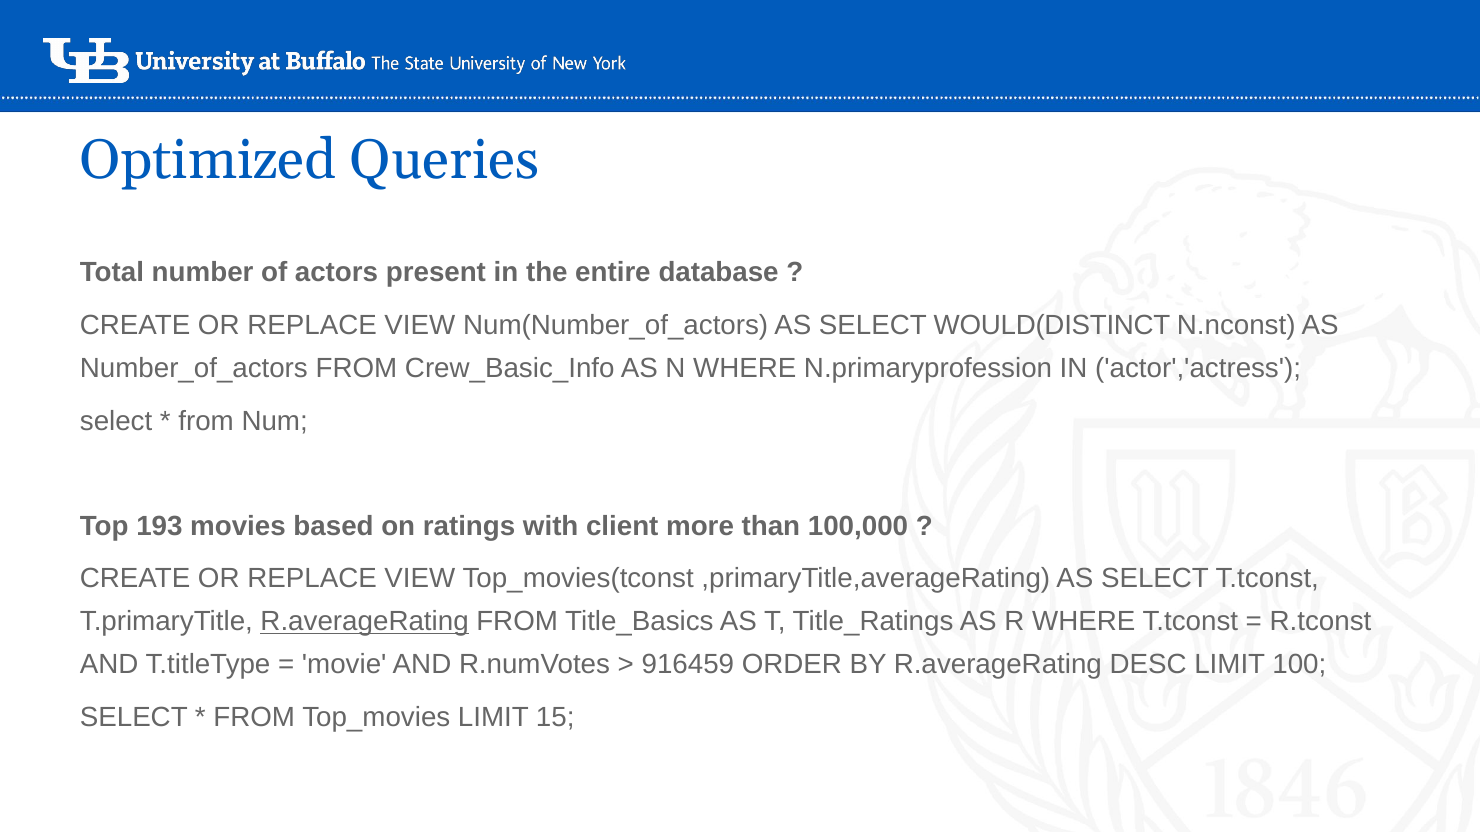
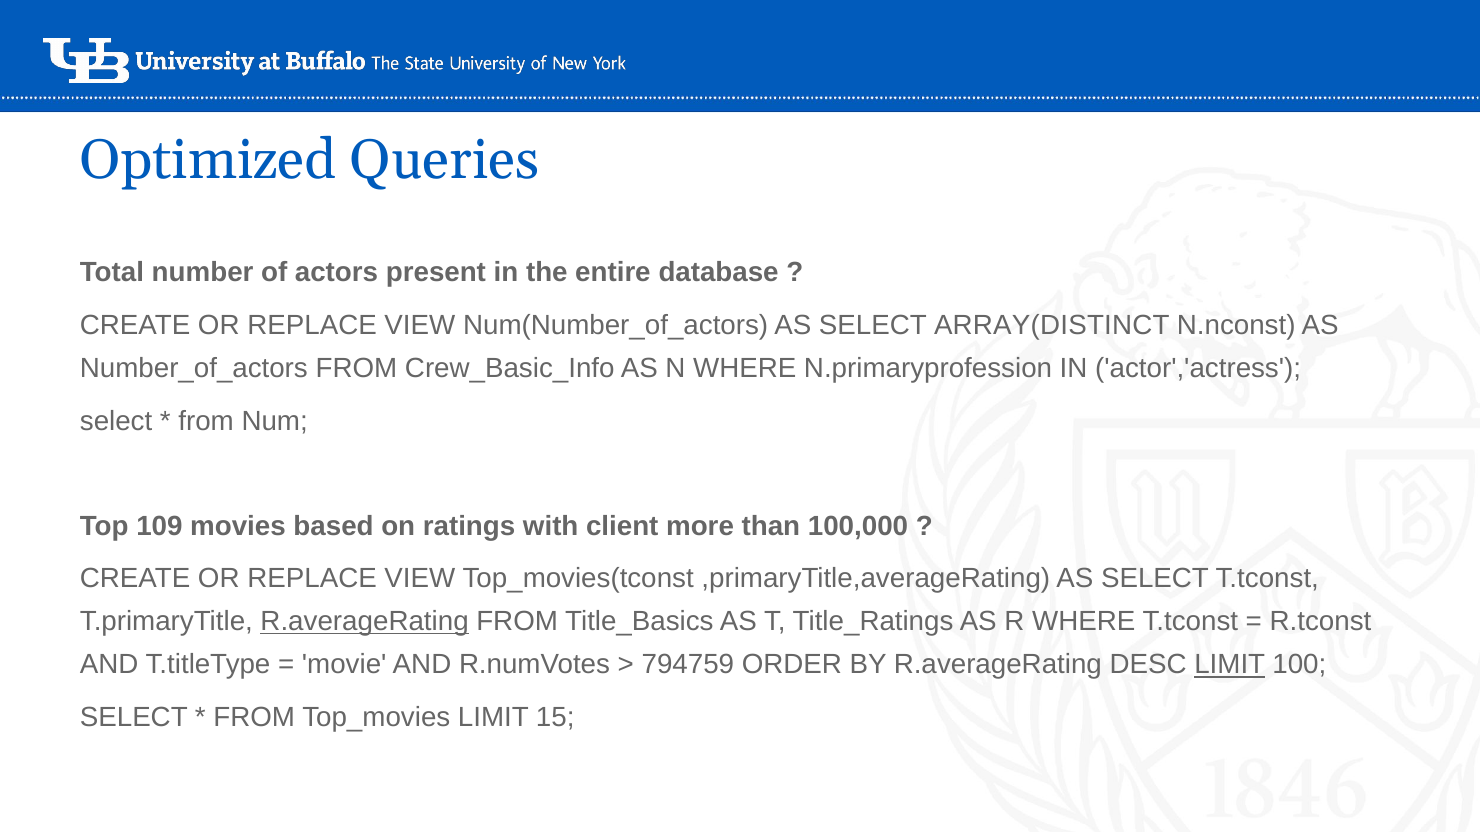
WOULD(DISTINCT: WOULD(DISTINCT -> ARRAY(DISTINCT (1052, 325)
193: 193 -> 109 (159, 526)
916459: 916459 -> 794759 (688, 665)
LIMIT underline: none -> present (1230, 665)
